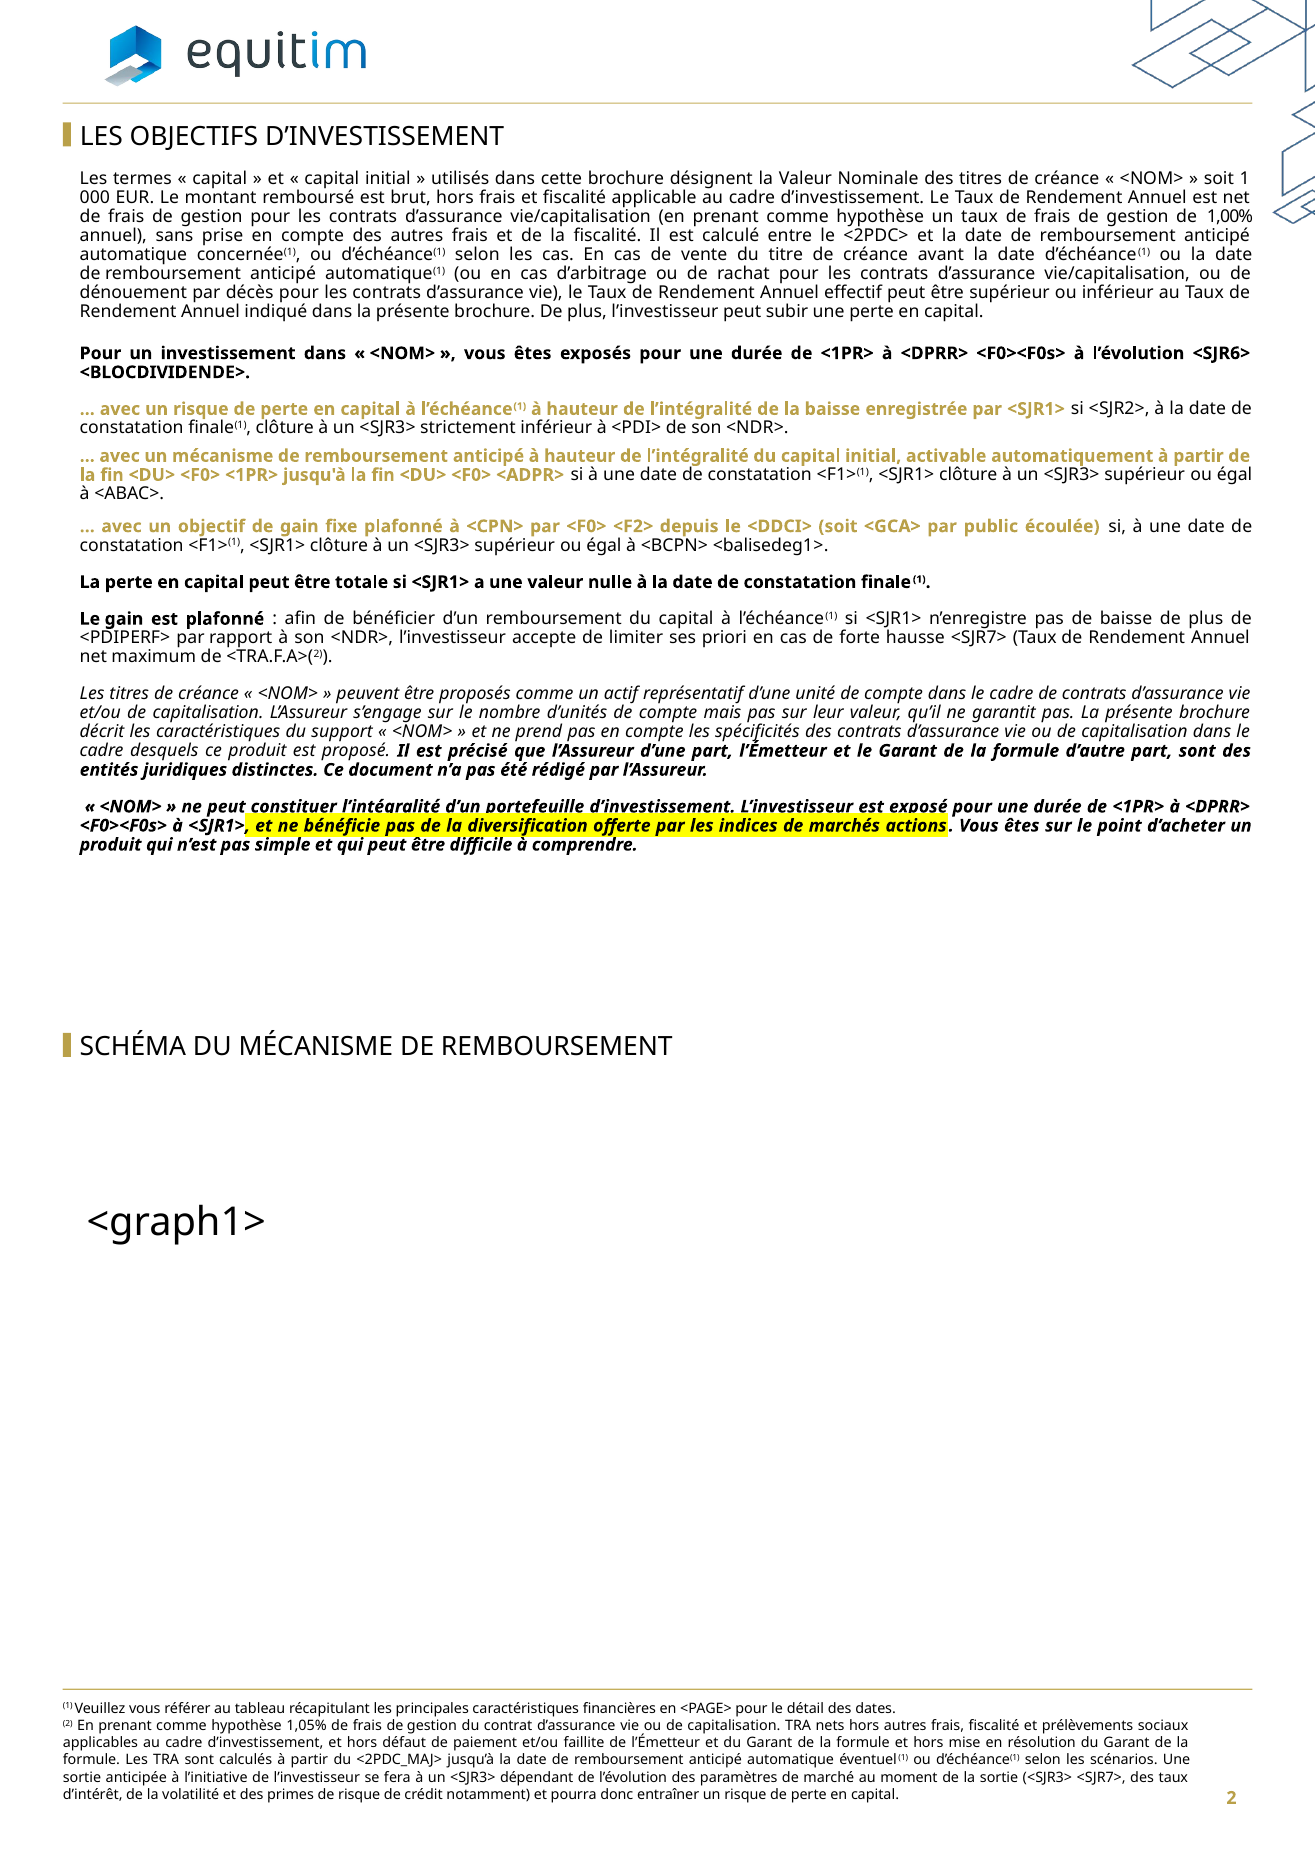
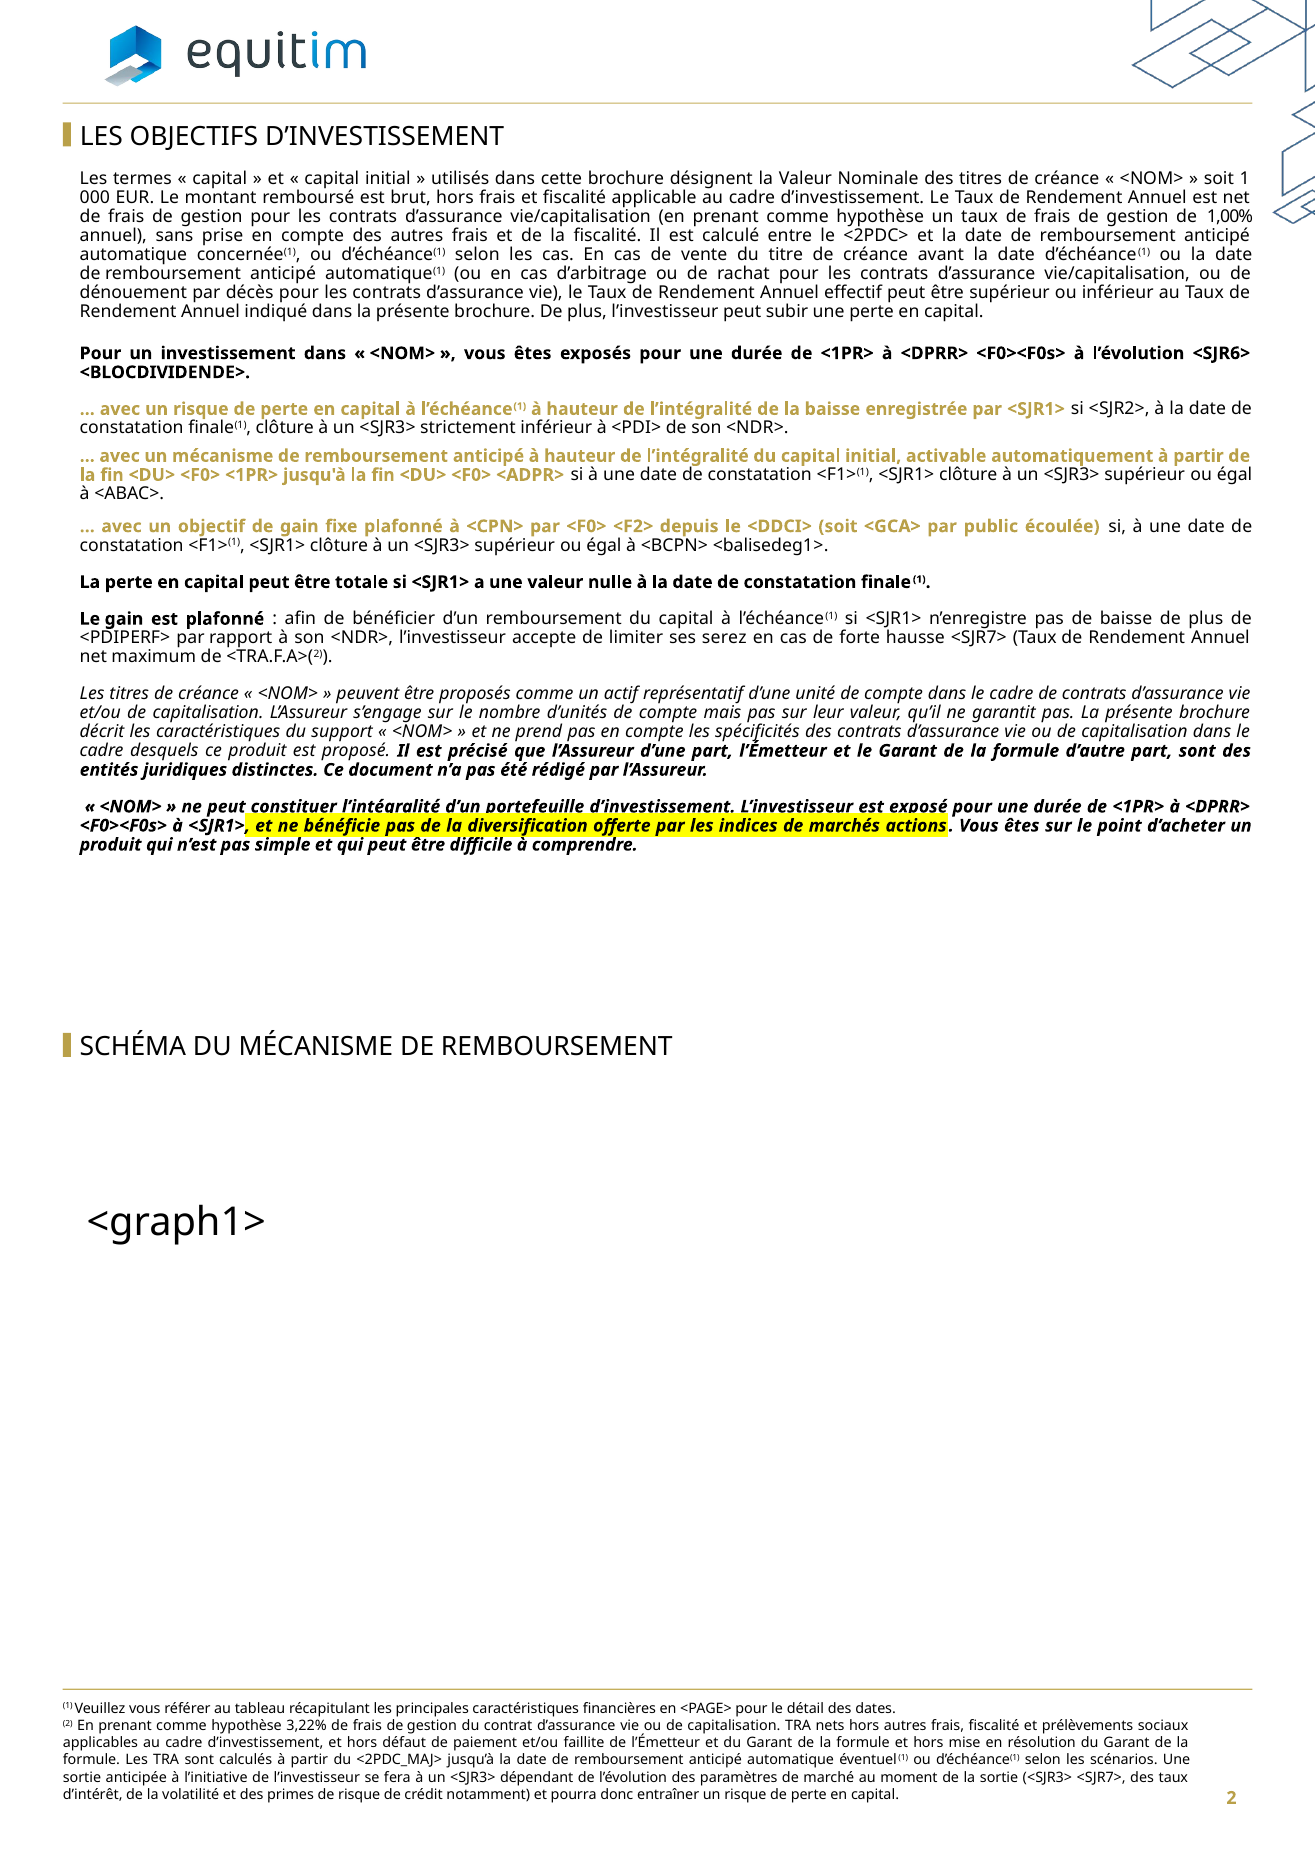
priori: priori -> serez (724, 638)
1,05%: 1,05% -> 3,22% (307, 1726)
